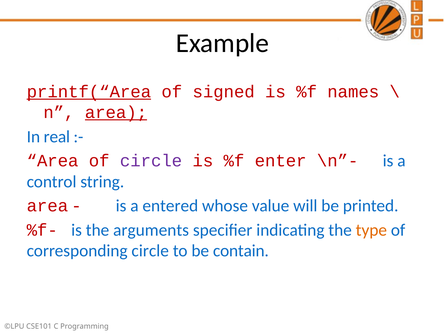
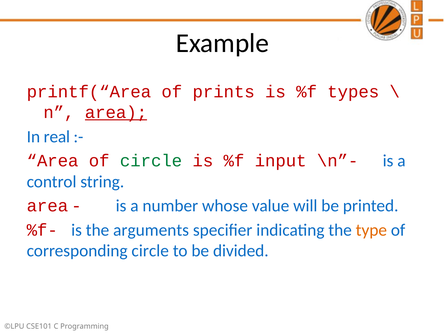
printf(“Area underline: present -> none (89, 92)
signed: signed -> prints (224, 92)
names: names -> types (353, 92)
circle colour: purple -> green (151, 161)
enter: enter -> input (281, 161)
entered: entered -> number (170, 206)
contain: contain -> divided (241, 251)
